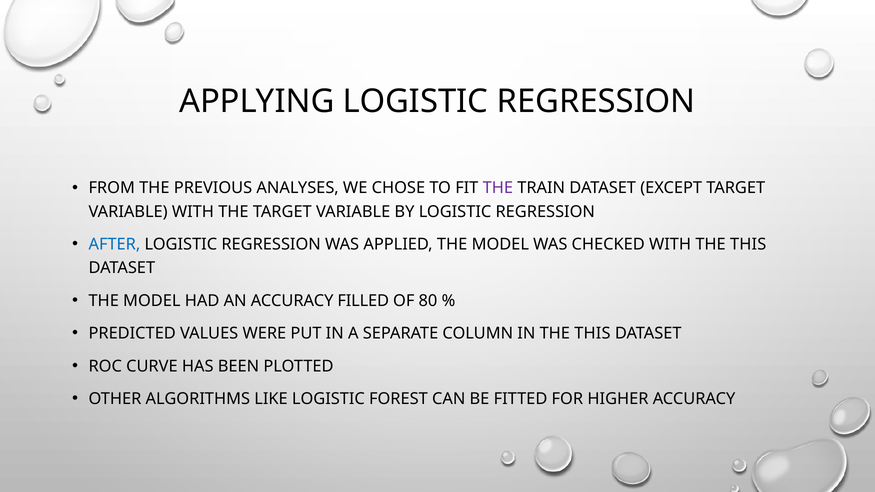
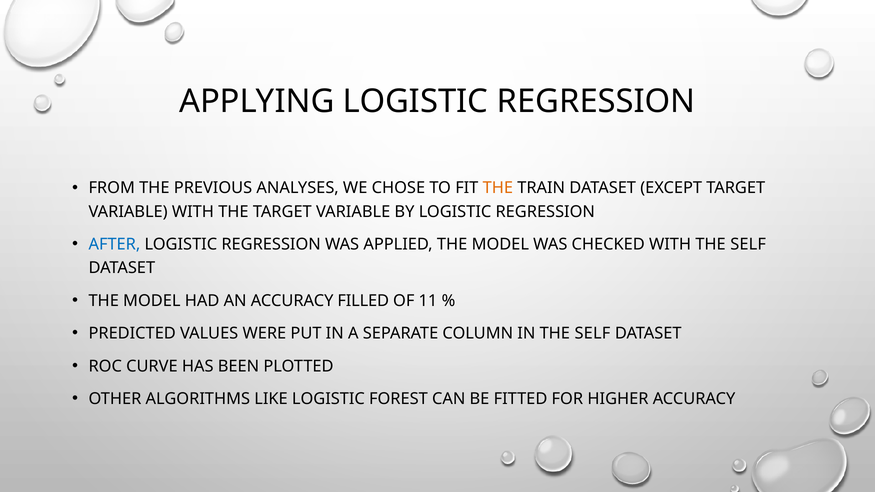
THE colour: purple -> orange (498, 188)
WITH THE THIS: THIS -> SELF (748, 244)
80: 80 -> 11 (428, 301)
IN THE THIS: THIS -> SELF (592, 334)
